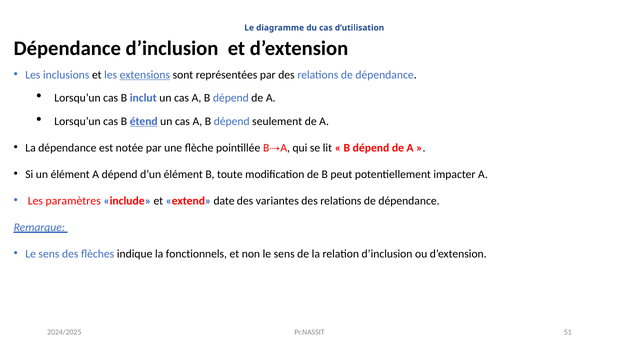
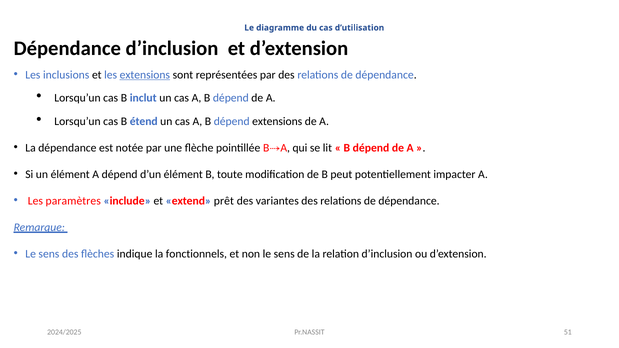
étend underline: present -> none (144, 121)
dépend seulement: seulement -> extensions (277, 121)
date: date -> prêt (224, 201)
